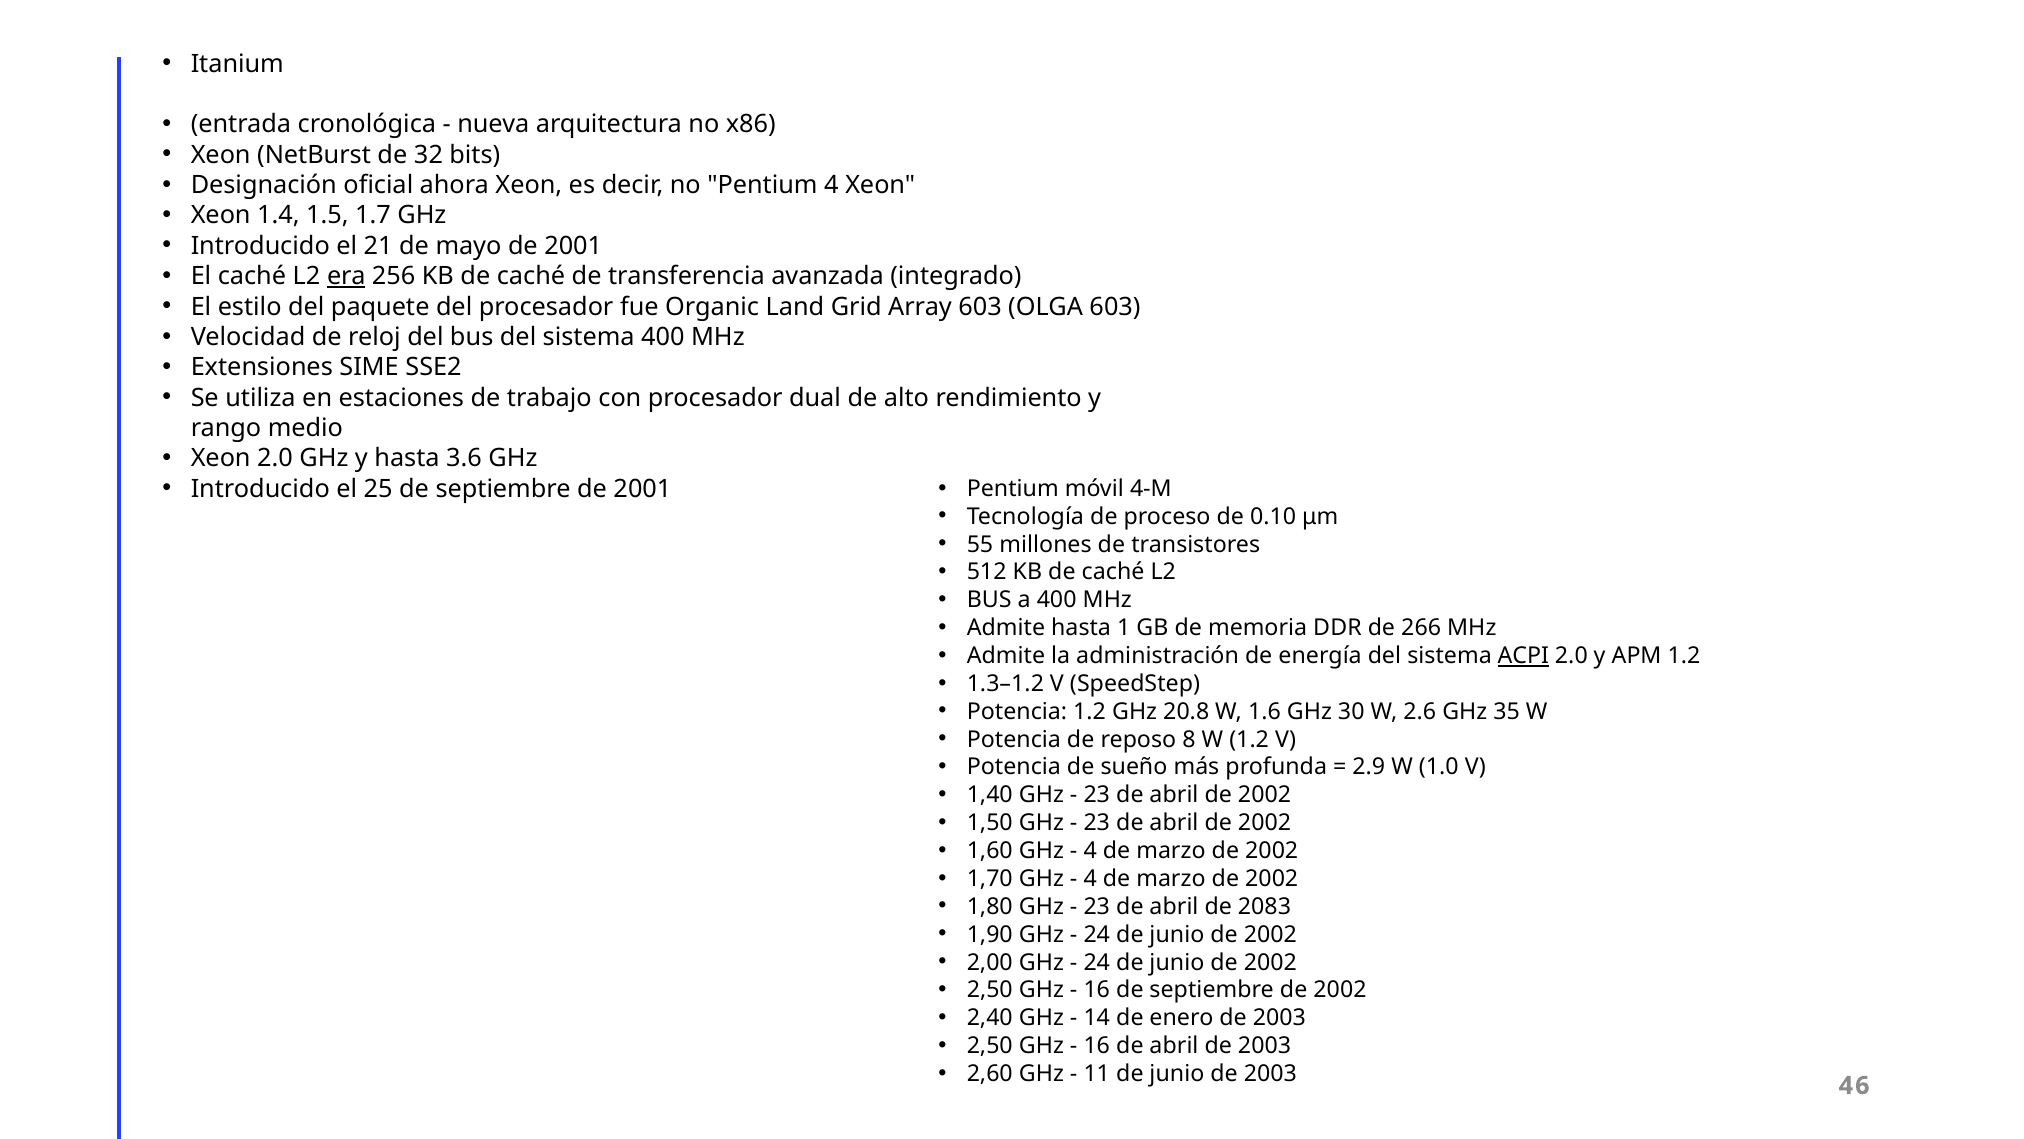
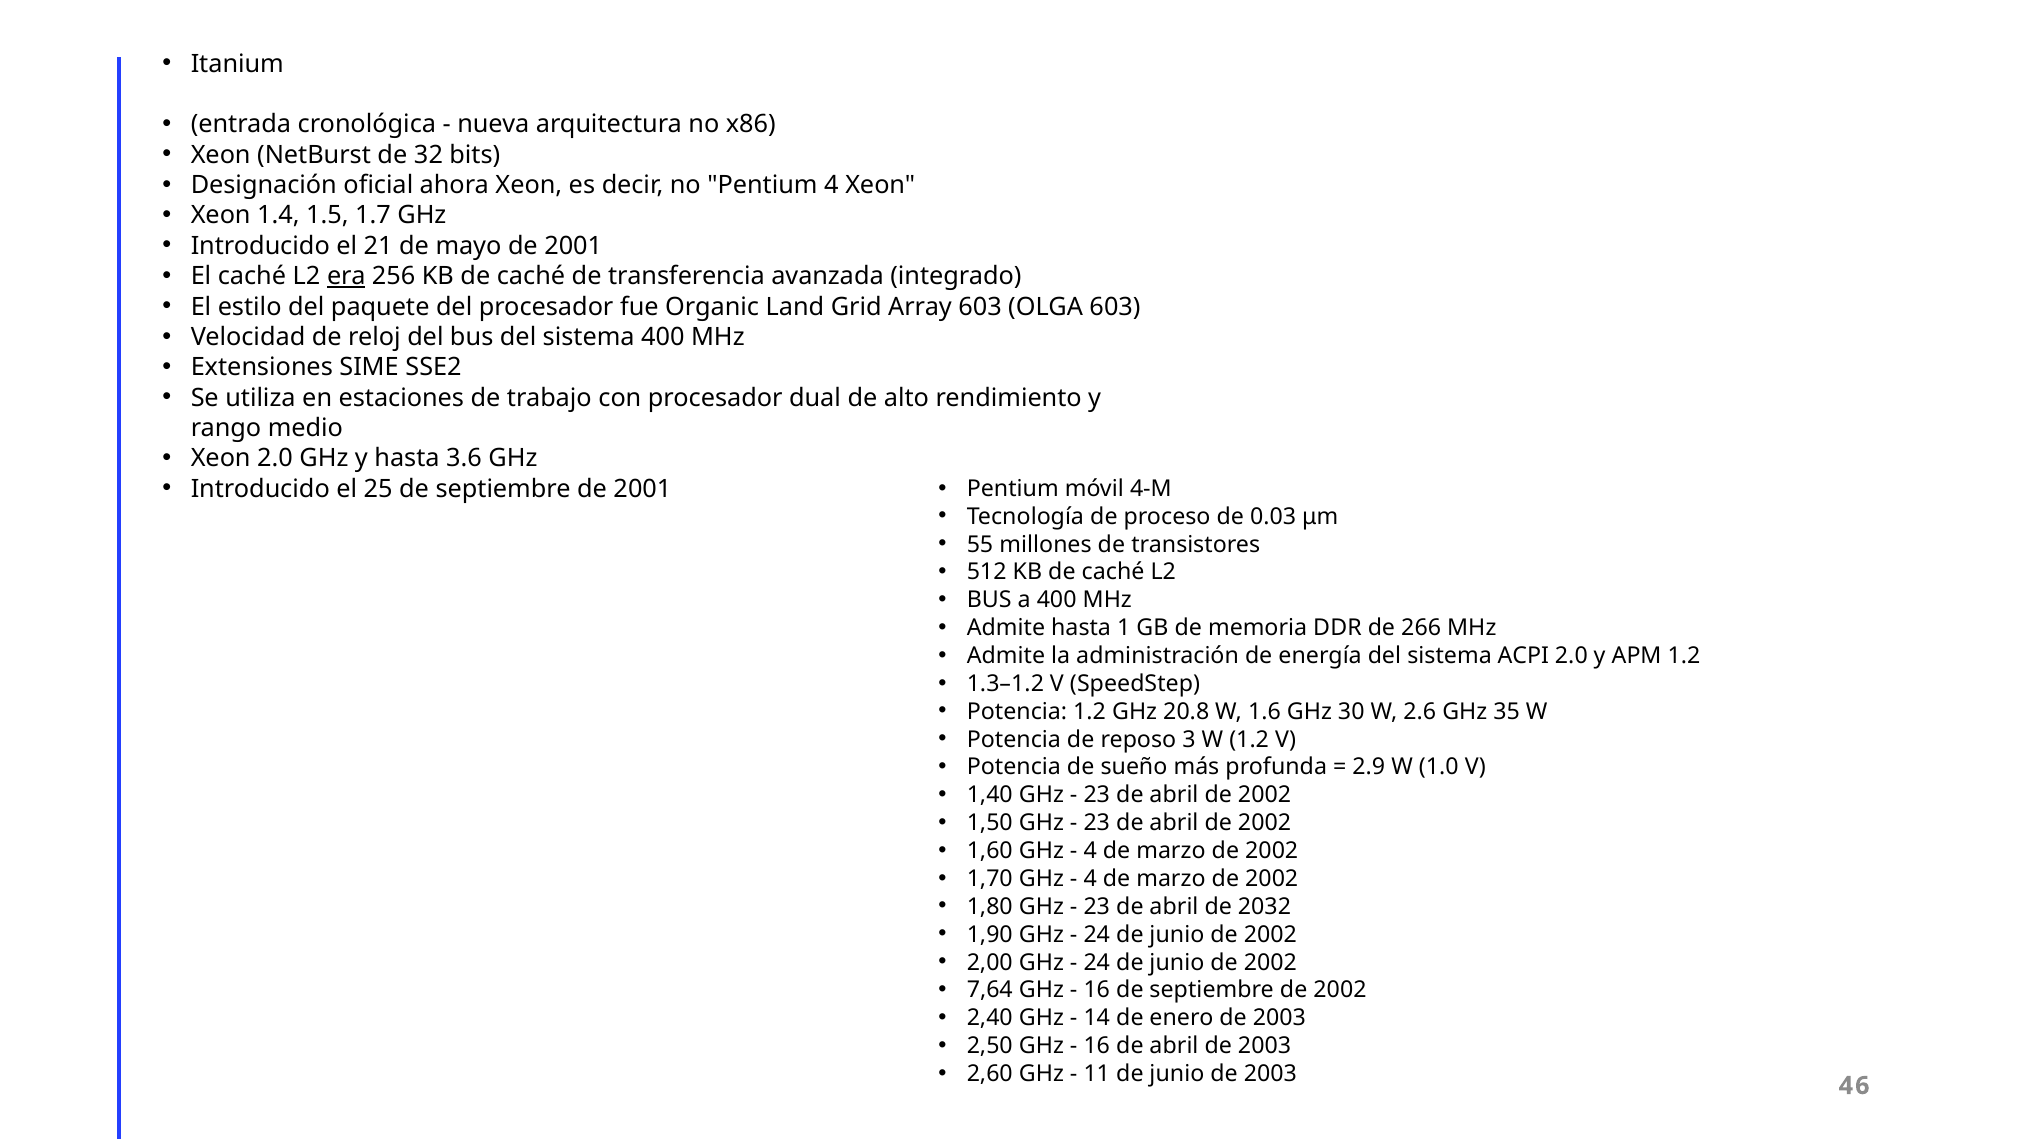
0.10: 0.10 -> 0.03 (1273, 516)
ACPI underline: present -> none (1523, 656)
8: 8 -> 3 (1189, 739)
2083: 2083 -> 2032 (1264, 906)
2,50: 2,50 -> 7,64 (990, 990)
